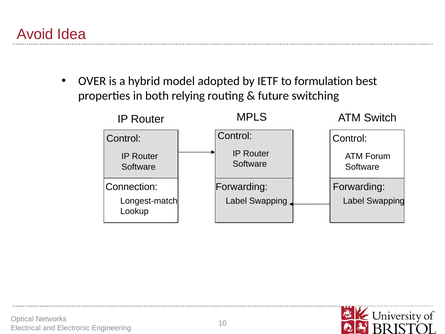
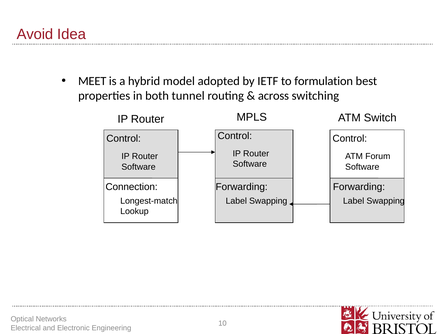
OVER: OVER -> MEET (92, 81)
relying: relying -> tunnel (188, 96)
future: future -> across (273, 96)
